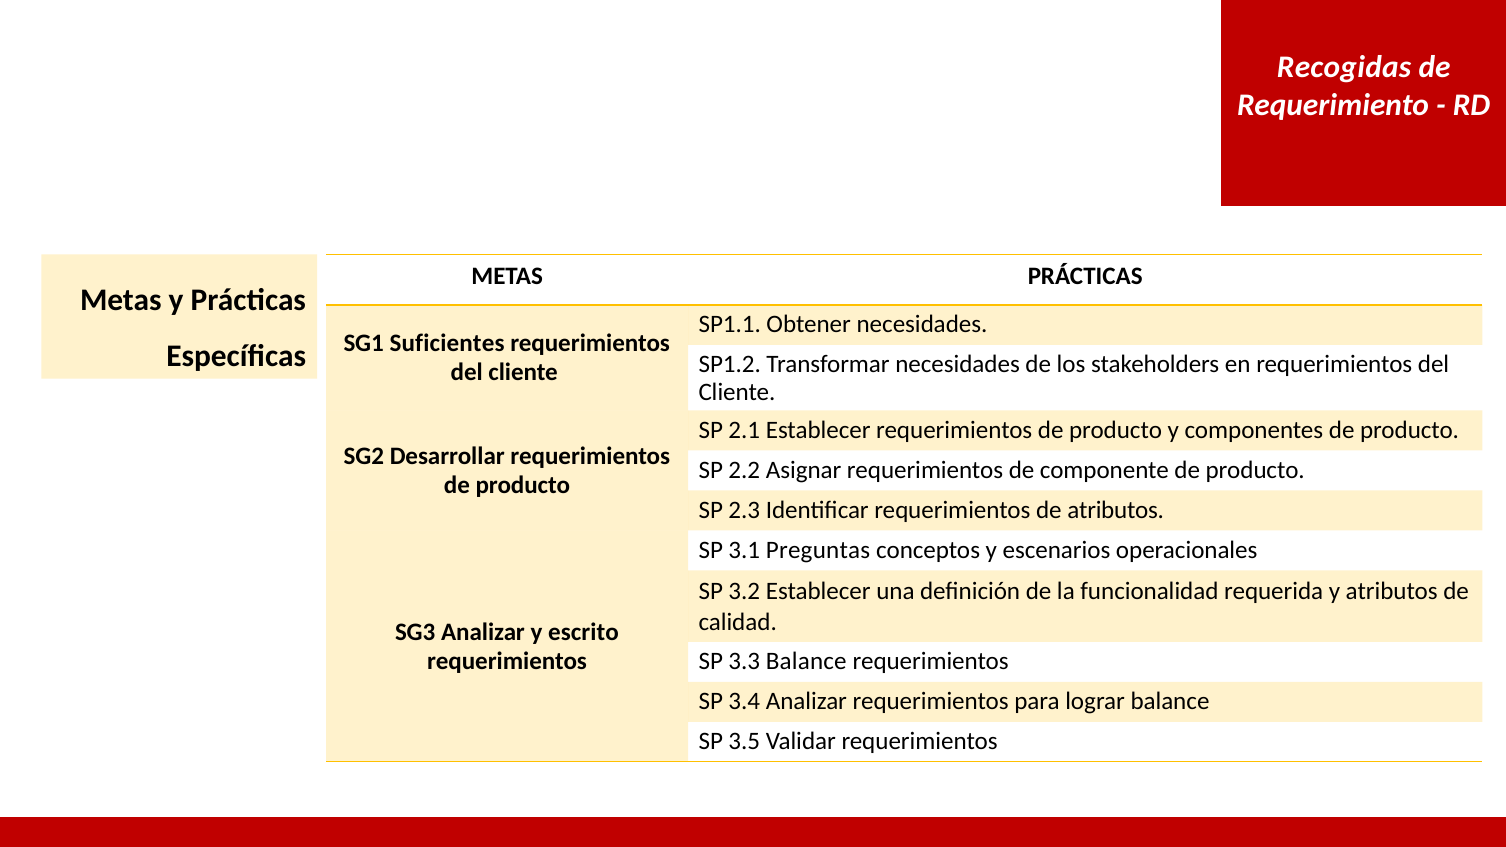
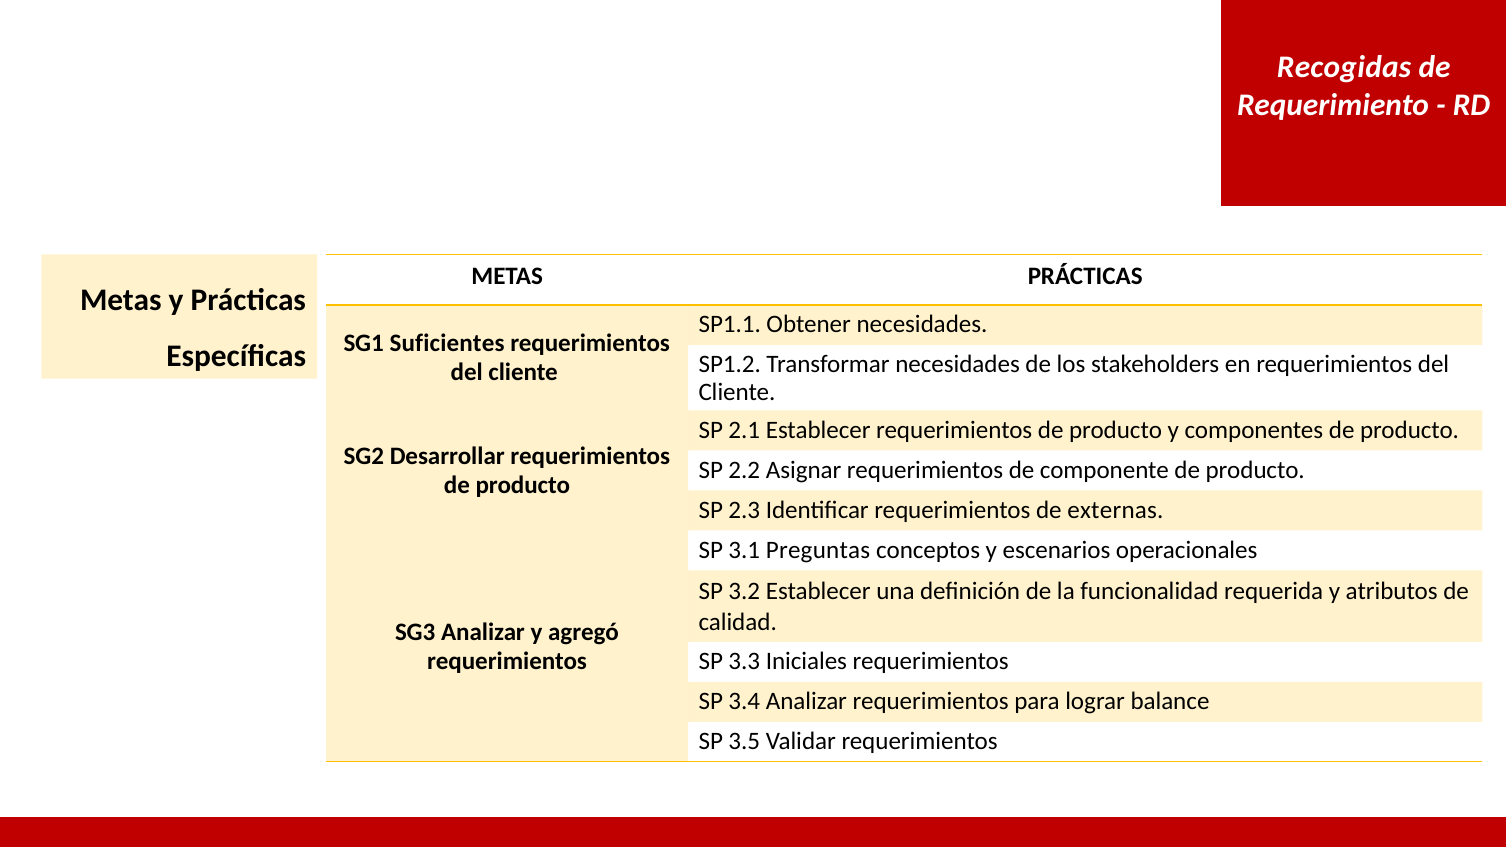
de atributos: atributos -> externas (1115, 510)
escrito: escrito -> agregó (584, 632)
3.3 Balance: Balance -> Iniciales (806, 661)
